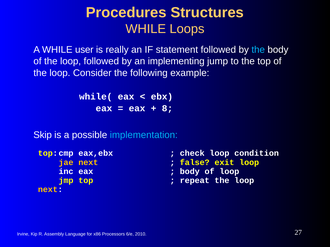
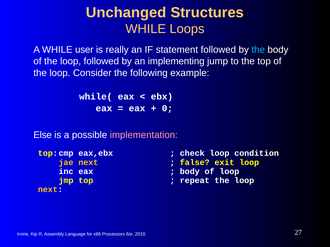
Procedures: Procedures -> Unchanged (126, 13)
8: 8 -> 0 (167, 108)
Skip: Skip -> Else (43, 135)
implementation colour: light blue -> pink (144, 135)
